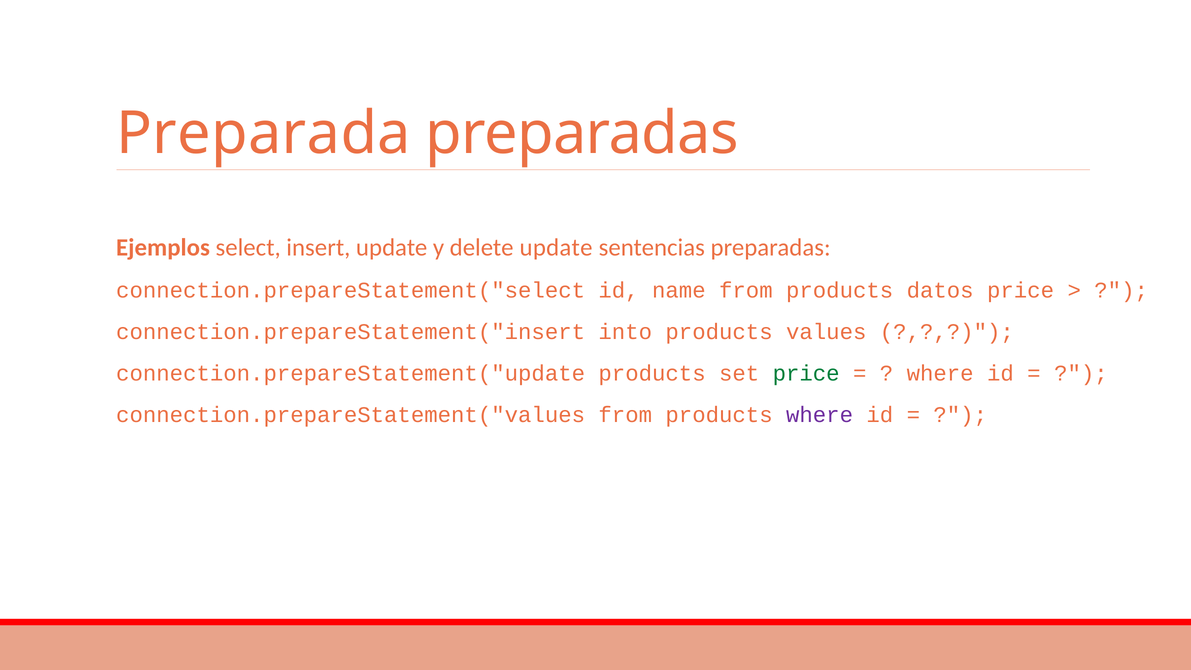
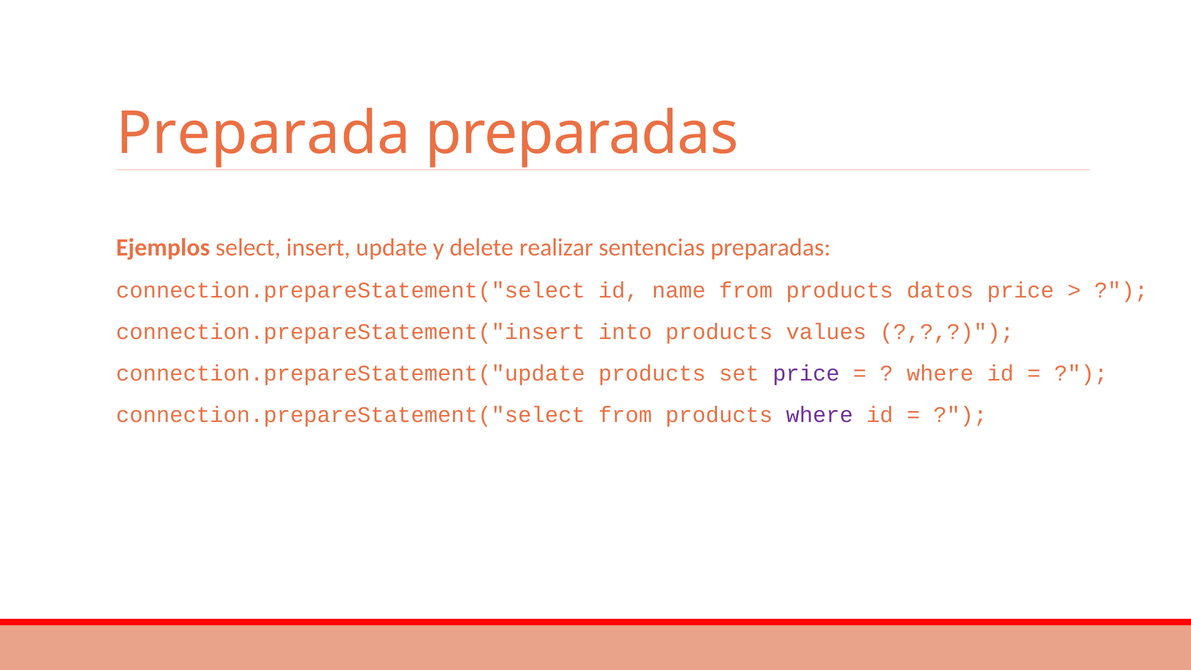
delete update: update -> realizar (556, 248)
price colour: green -> purple (806, 374)
connection.prepareStatement("values: connection.prepareStatement("values -> connection.prepareStatement("select (351, 415)
